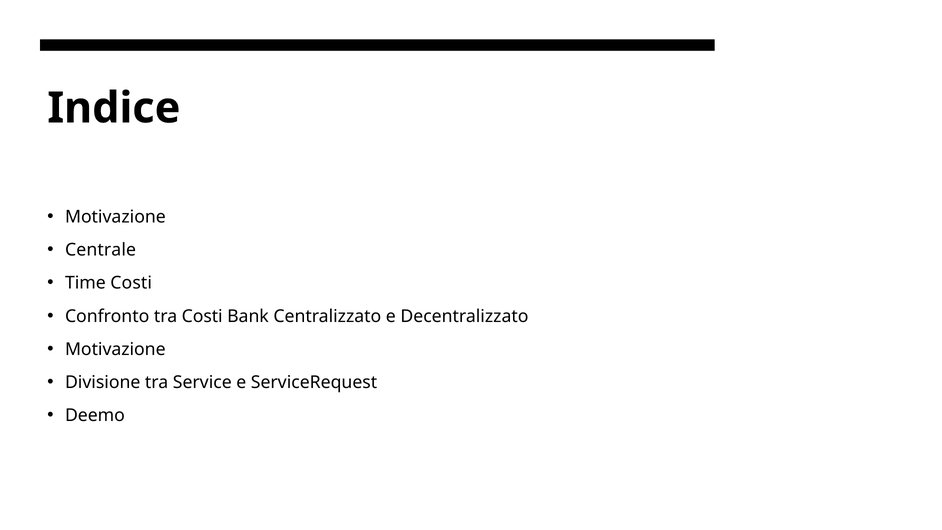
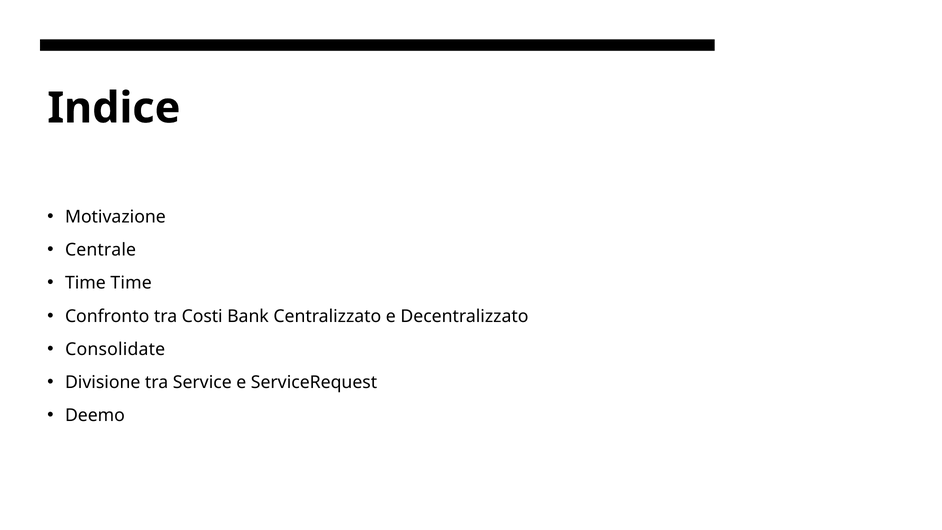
Time Costi: Costi -> Time (131, 283)
Motivazione: Motivazione -> Consolidate (115, 349)
